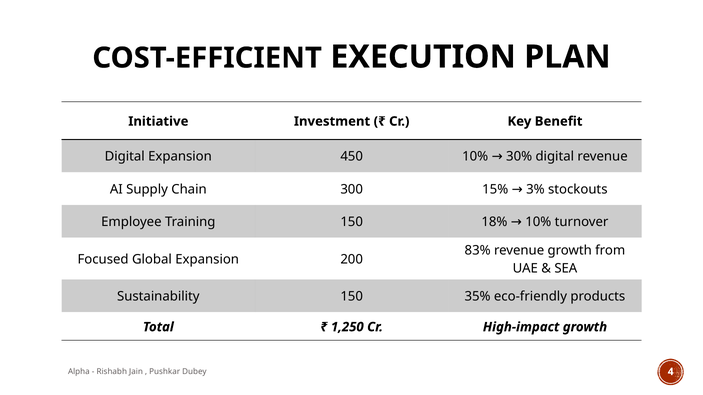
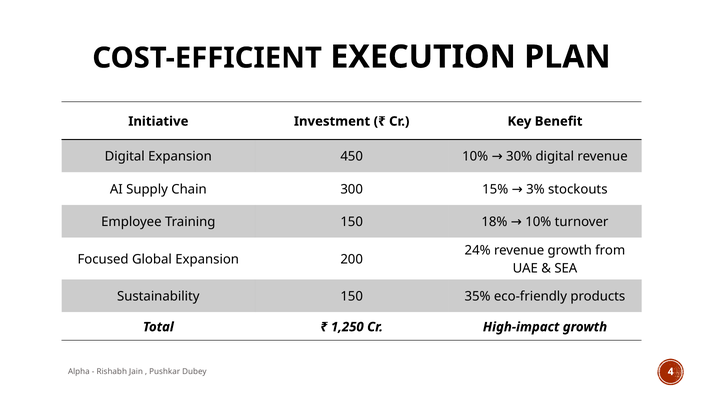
83%: 83% -> 24% (478, 251)
